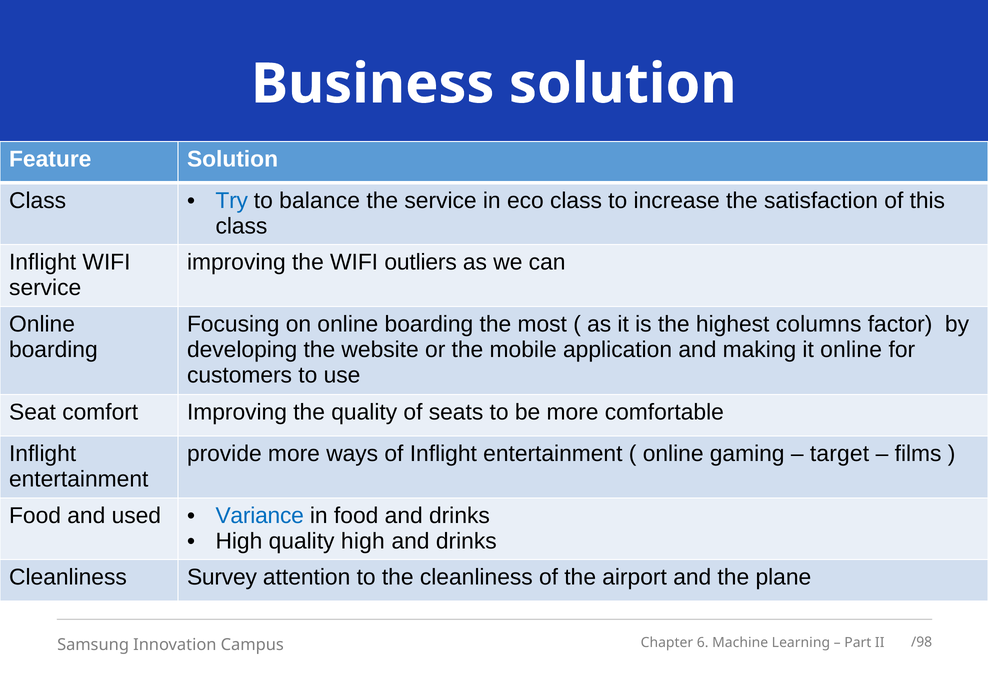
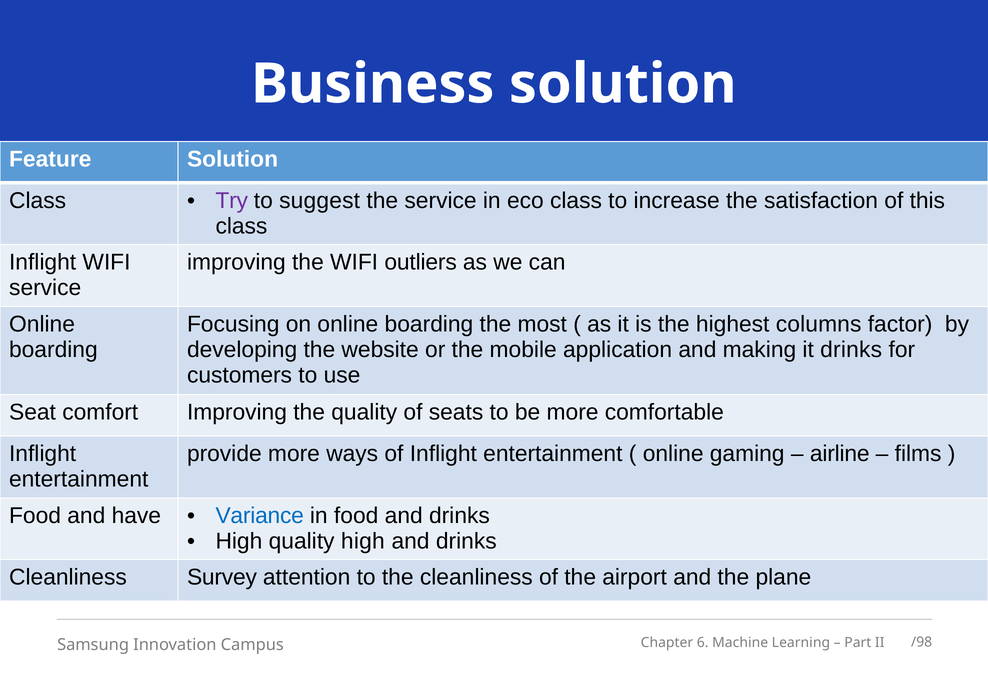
Try colour: blue -> purple (232, 201)
balance: balance -> suggest (320, 201)
it online: online -> drinks (851, 350)
target: target -> airline (840, 454)
used: used -> have (136, 516)
